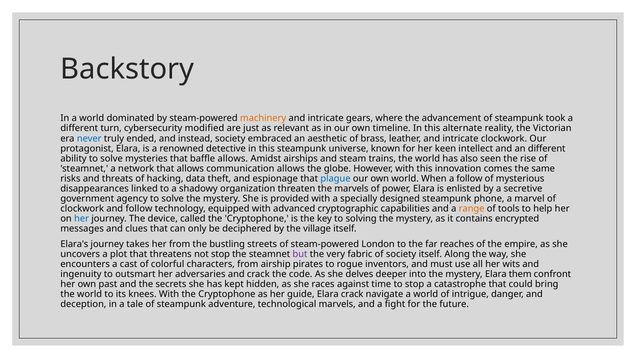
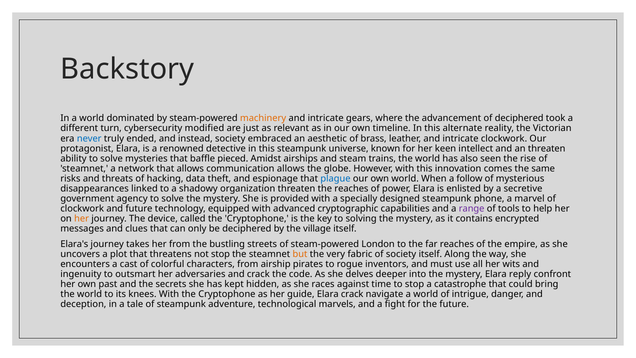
advancement of steampunk: steampunk -> deciphered (519, 118)
an different: different -> threaten (547, 148)
baffle allows: allows -> pieced (233, 158)
the marvels: marvels -> reaches (351, 189)
and follow: follow -> future (139, 209)
range colour: orange -> purple (472, 209)
her colour: blue -> orange (82, 219)
but colour: purple -> orange (300, 254)
them: them -> reply (520, 274)
